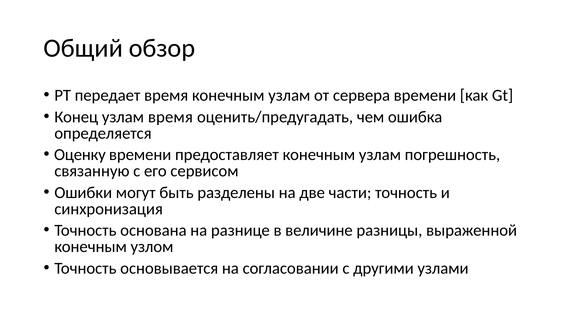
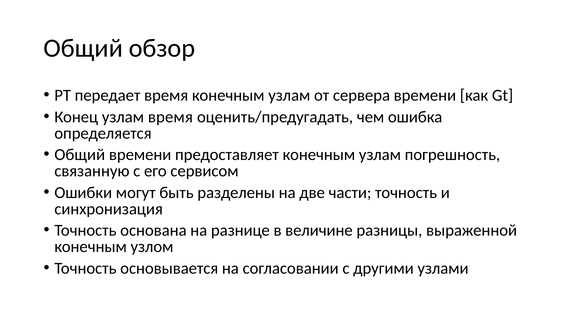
Оценку: Оценку -> Общий (80, 155)
